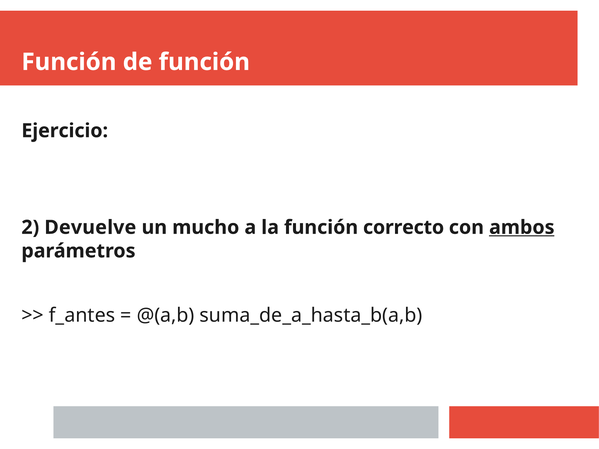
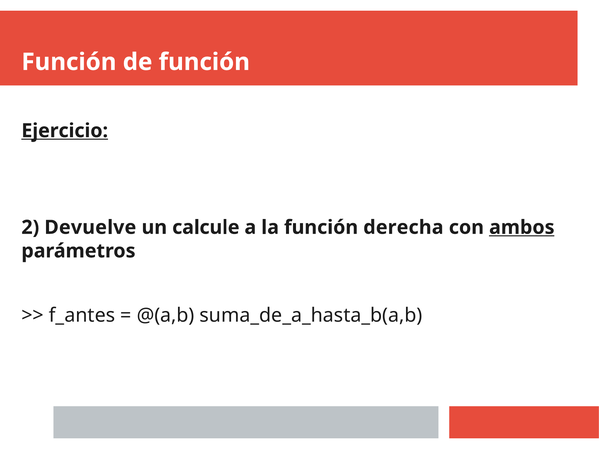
Ejercicio underline: none -> present (65, 131)
mucho: mucho -> calcule (206, 227)
correcto: correcto -> derecha (403, 227)
